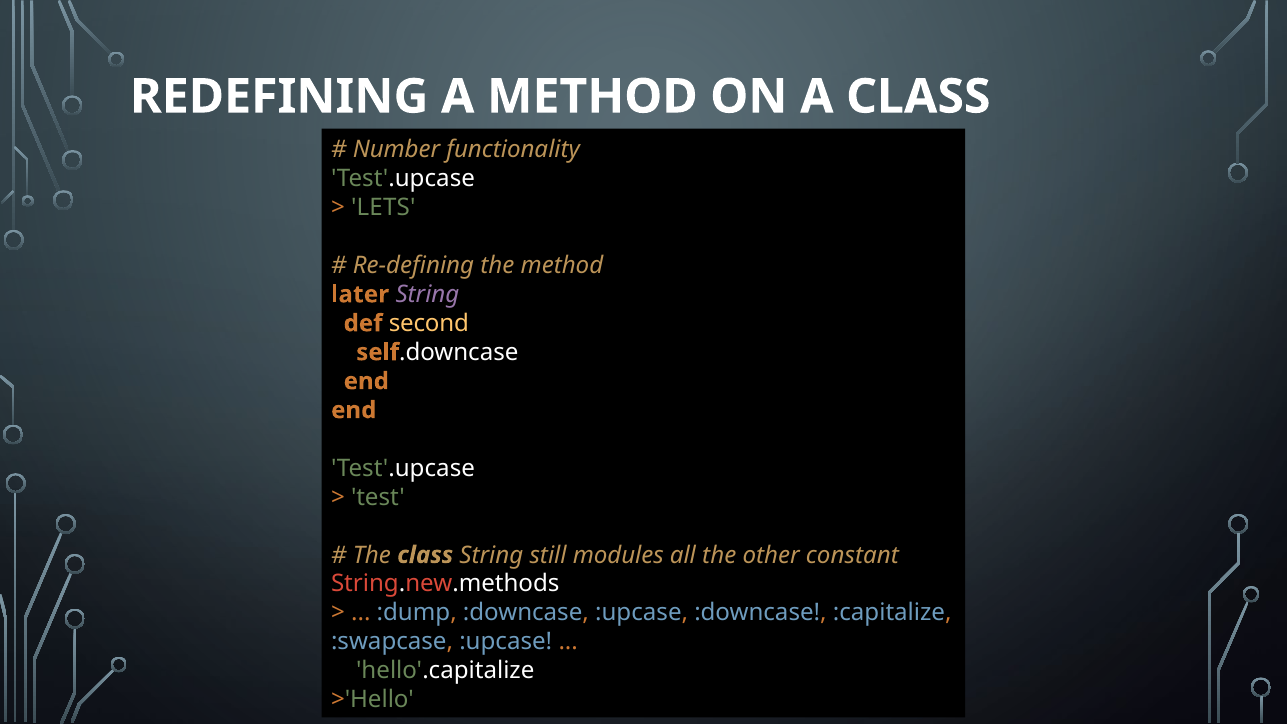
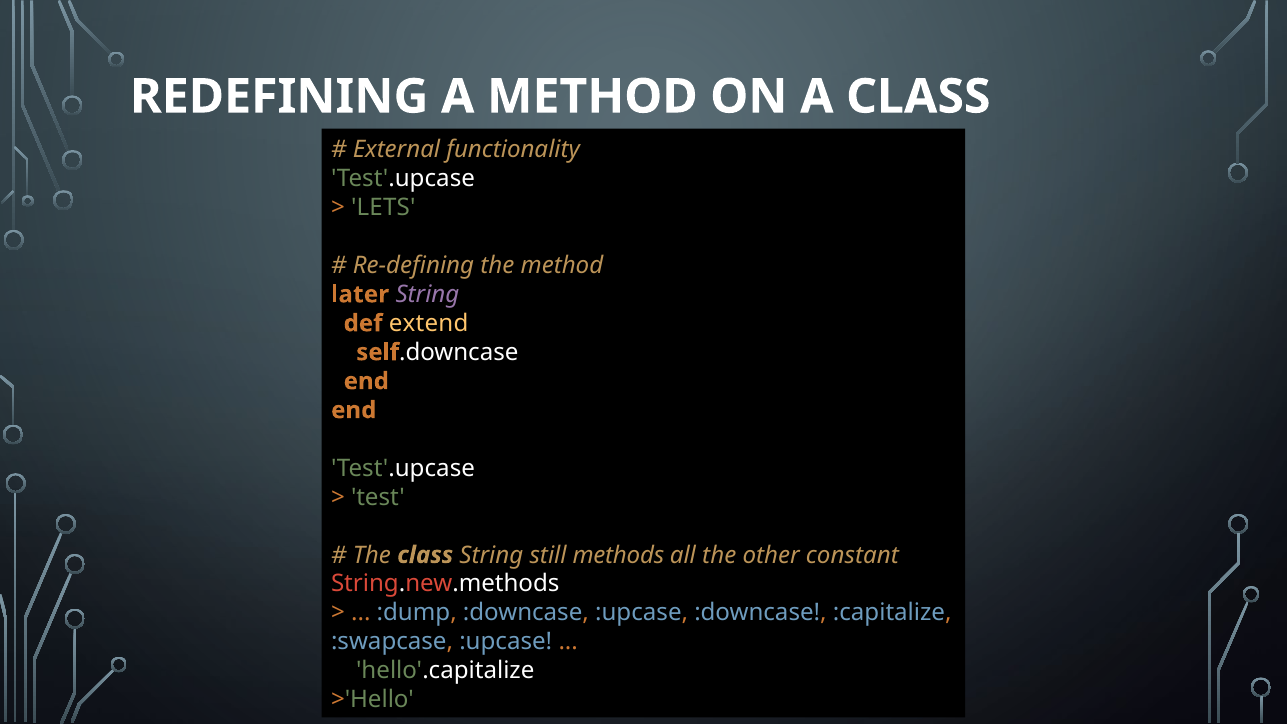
Number: Number -> External (396, 150)
second: second -> extend (429, 323)
modules: modules -> methods (618, 555)
